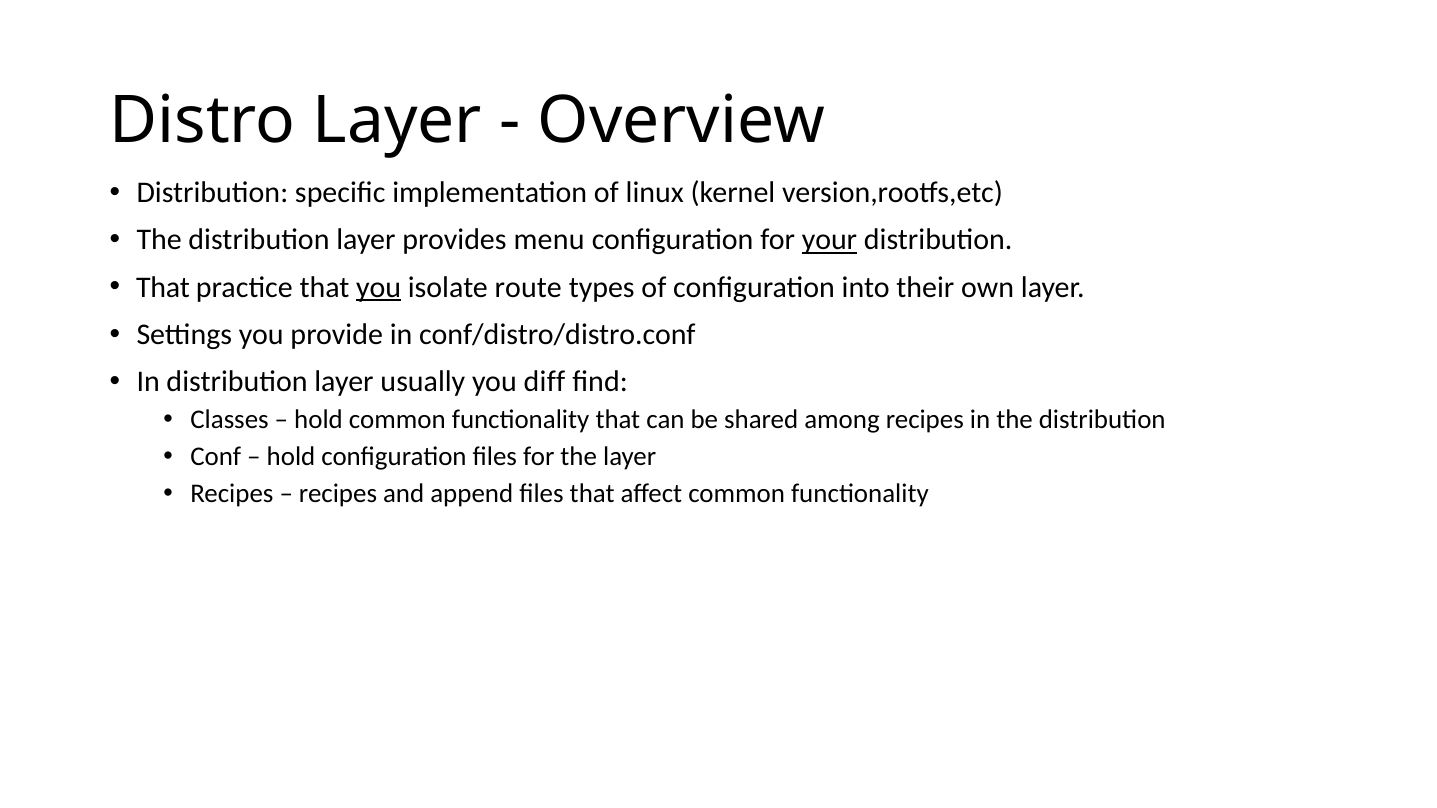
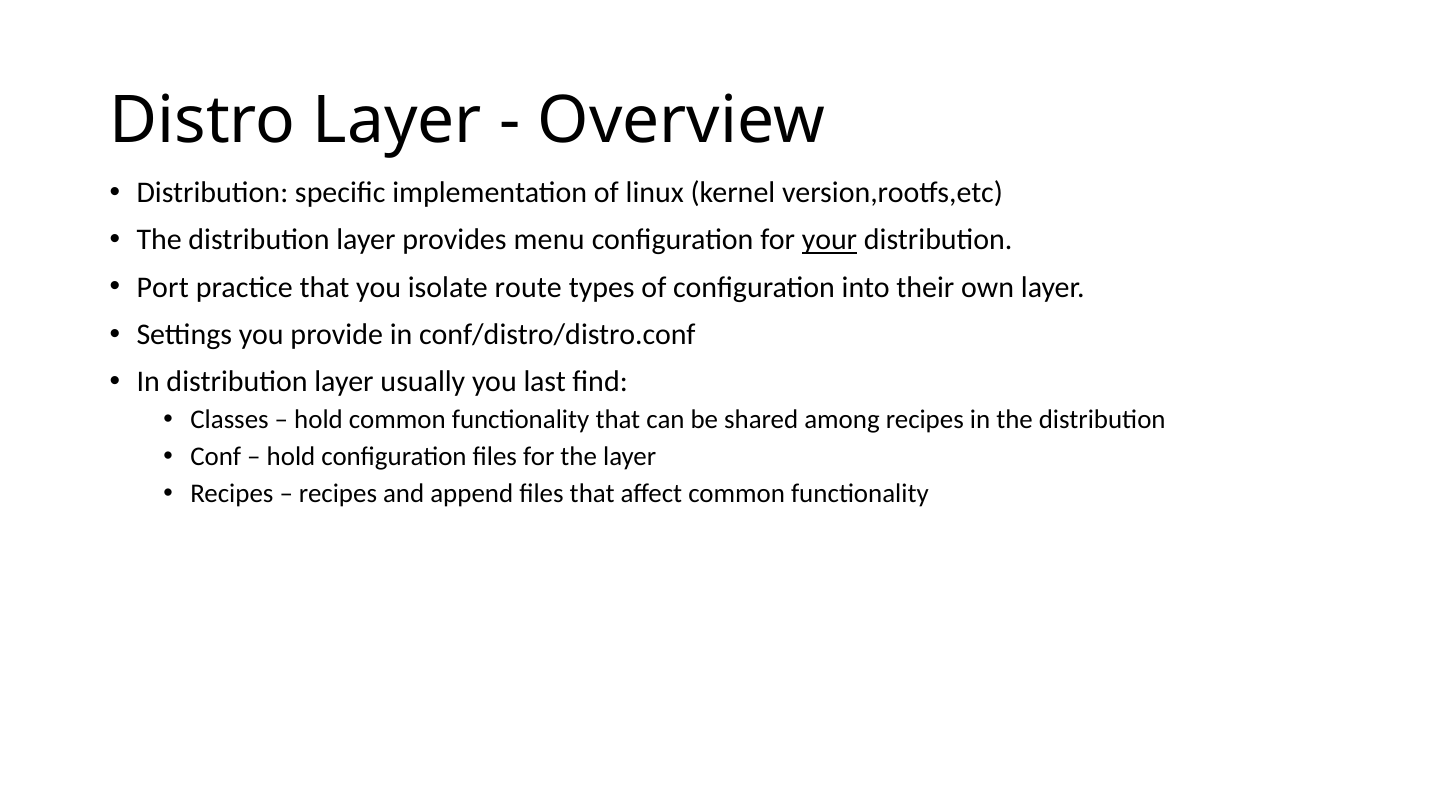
That: That -> Port (163, 287)
you underline: present -> none (379, 287)
diff: diff -> last (545, 382)
